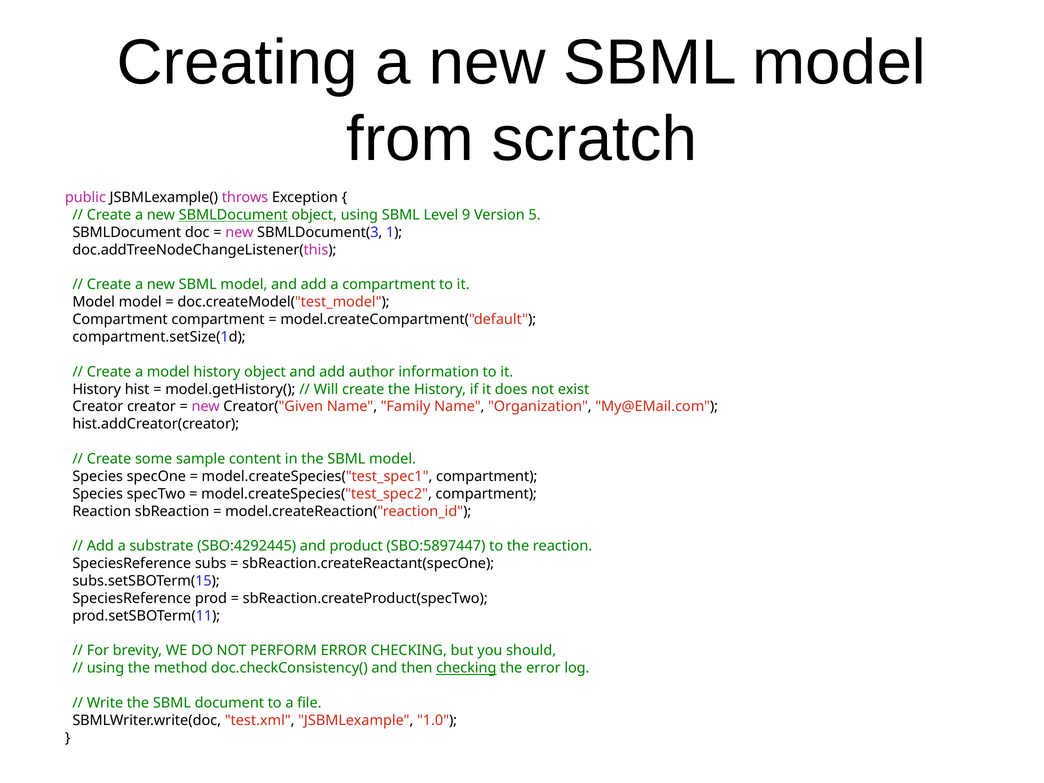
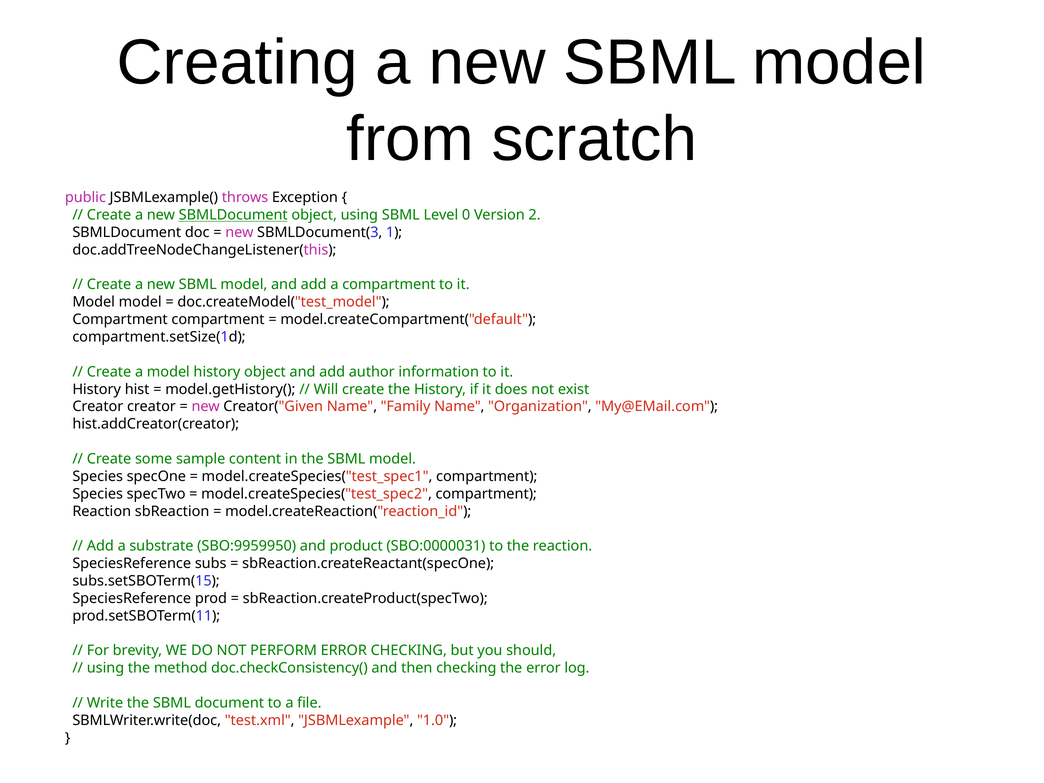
9: 9 -> 0 (466, 215)
5: 5 -> 2 (535, 215)
SBO:4292445: SBO:4292445 -> SBO:9959950 (247, 546)
SBO:5897447: SBO:5897447 -> SBO:0000031 (436, 546)
checking underline: present -> none (466, 668)
